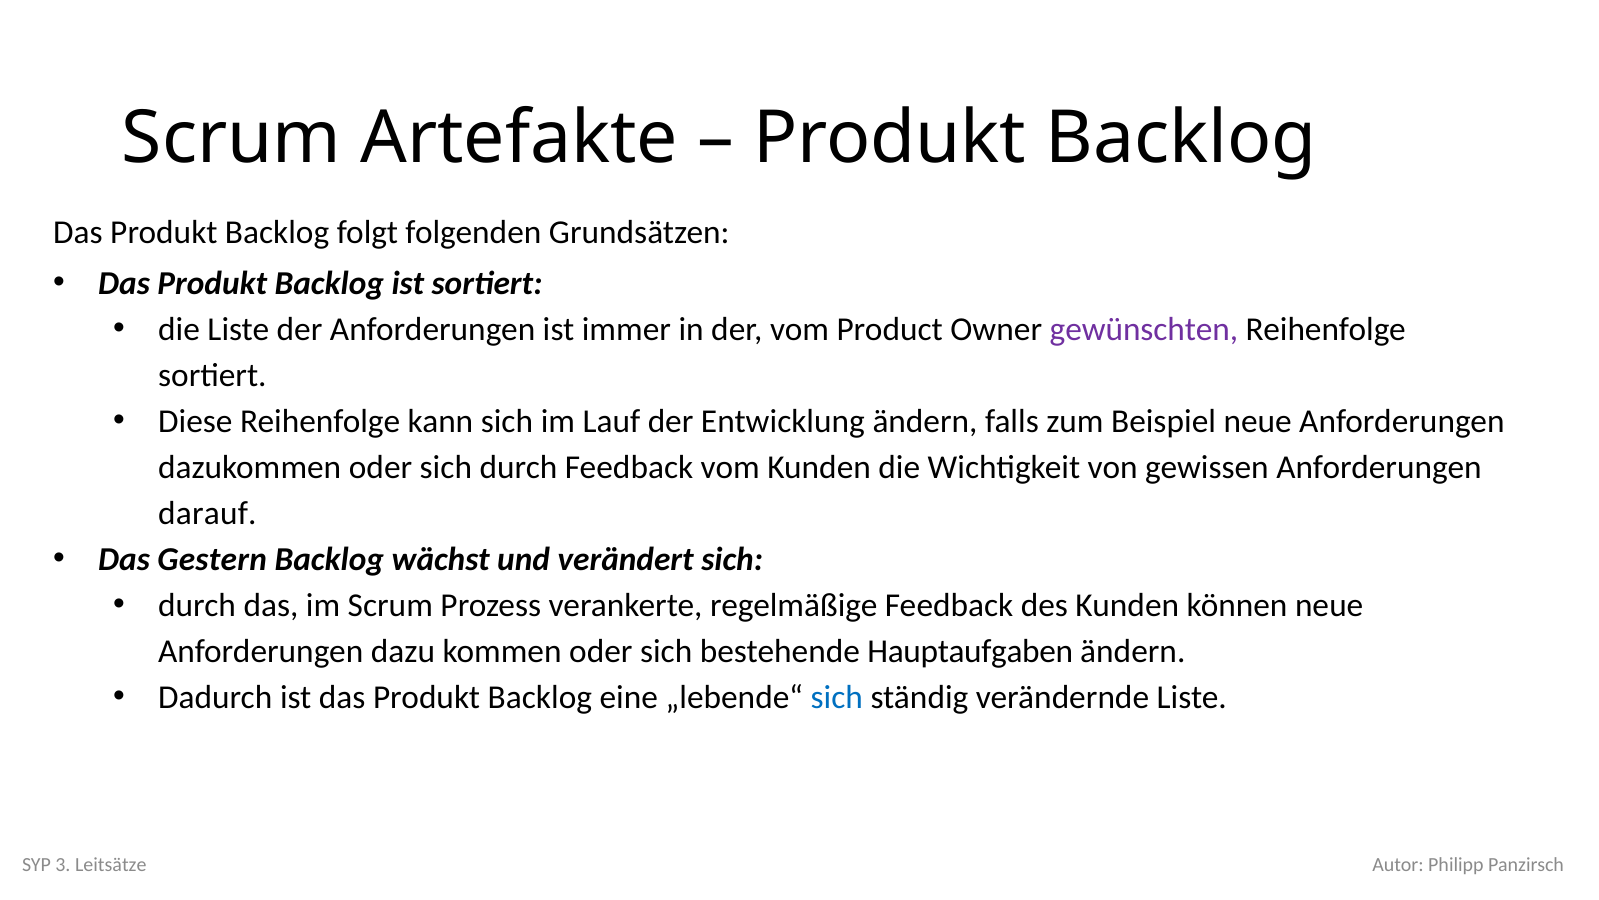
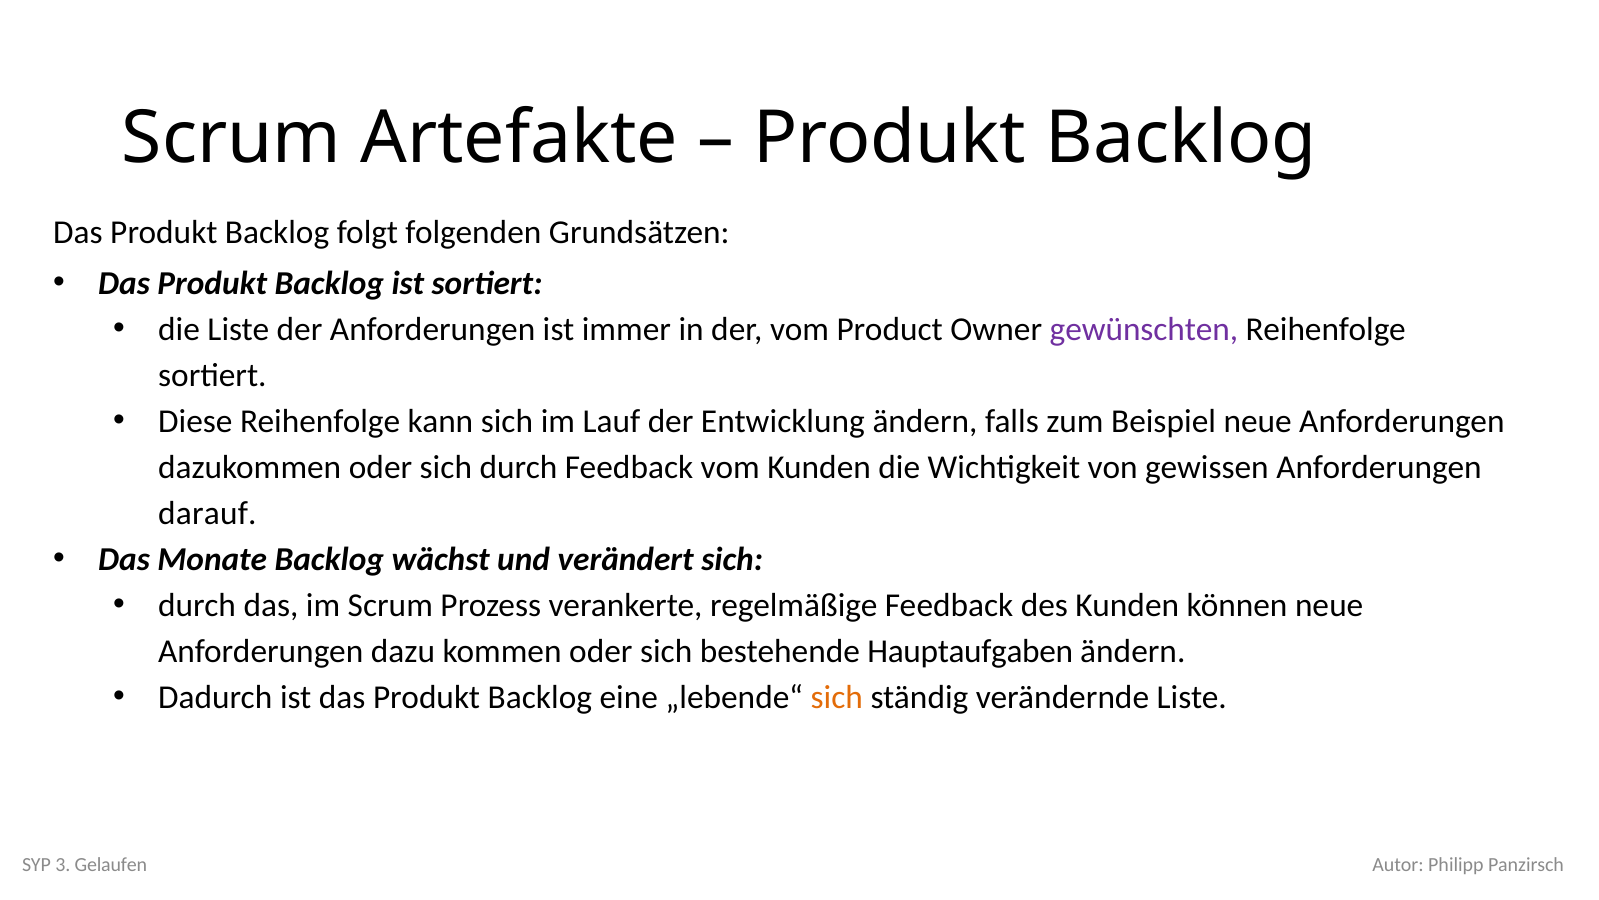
Gestern: Gestern -> Monate (212, 559)
sich colour: blue -> orange (837, 697)
Leitsätze: Leitsätze -> Gelaufen (111, 864)
